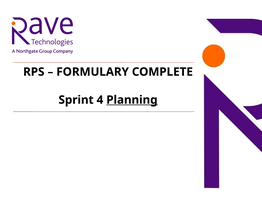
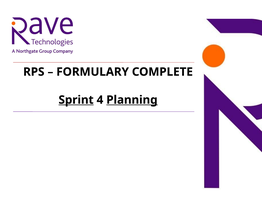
Sprint underline: none -> present (76, 100)
